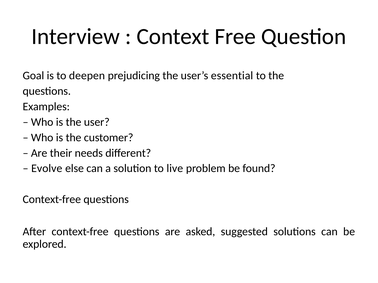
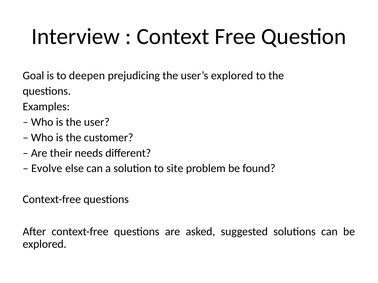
user’s essential: essential -> explored (232, 76)
live: live -> site (175, 169)
